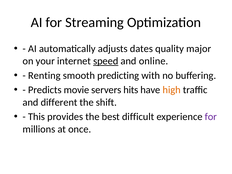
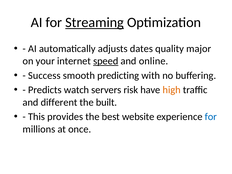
Streaming underline: none -> present (95, 22)
Renting: Renting -> Success (44, 75)
movie: movie -> watch (77, 90)
hits: hits -> risk (131, 90)
shift: shift -> built (106, 102)
difficult: difficult -> website (138, 117)
for colour: purple -> blue (211, 117)
